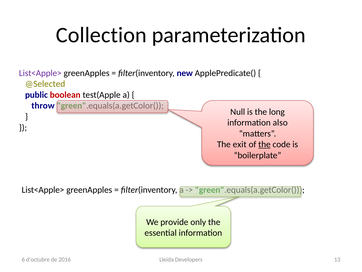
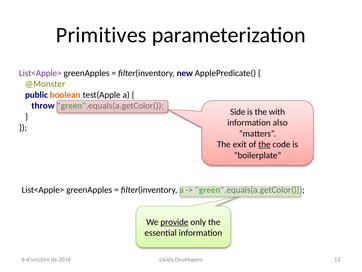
Collection: Collection -> Primitives (101, 35)
@Selected: @Selected -> @Monster (45, 84)
boolean colour: red -> orange (65, 95)
Null: Null -> Side (238, 112)
long: long -> with (277, 112)
provide underline: none -> present (174, 222)
